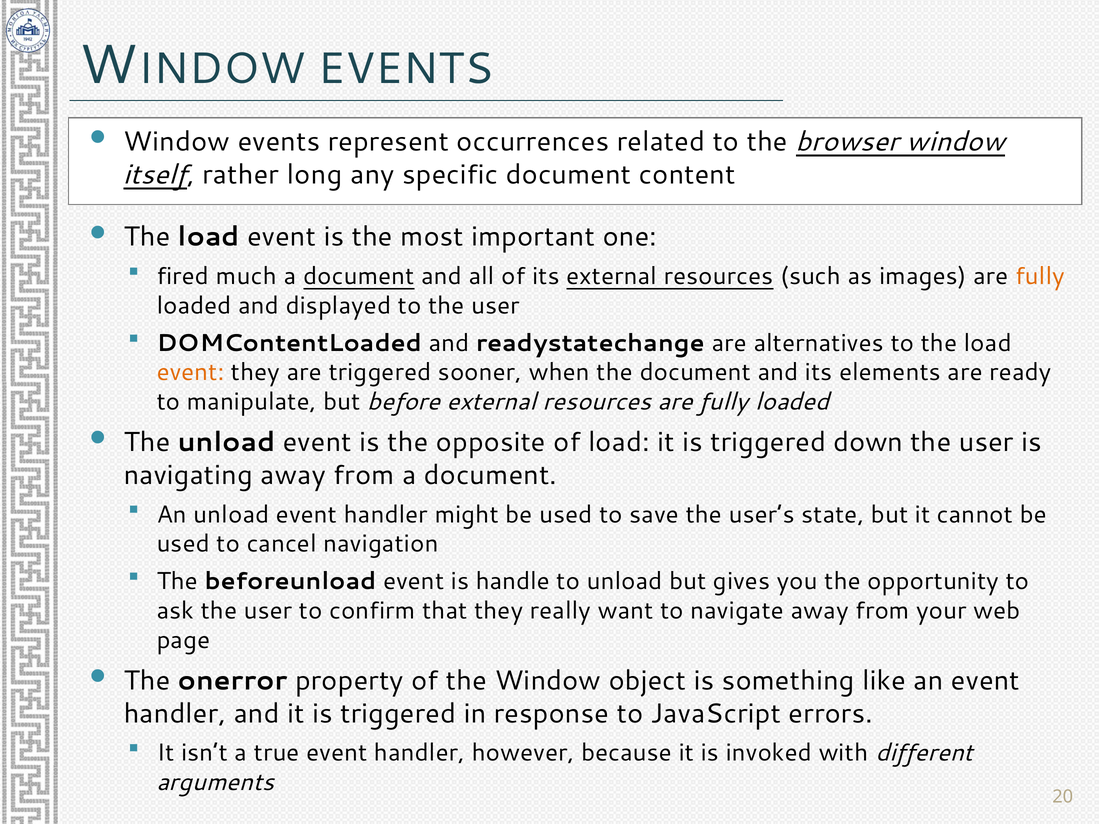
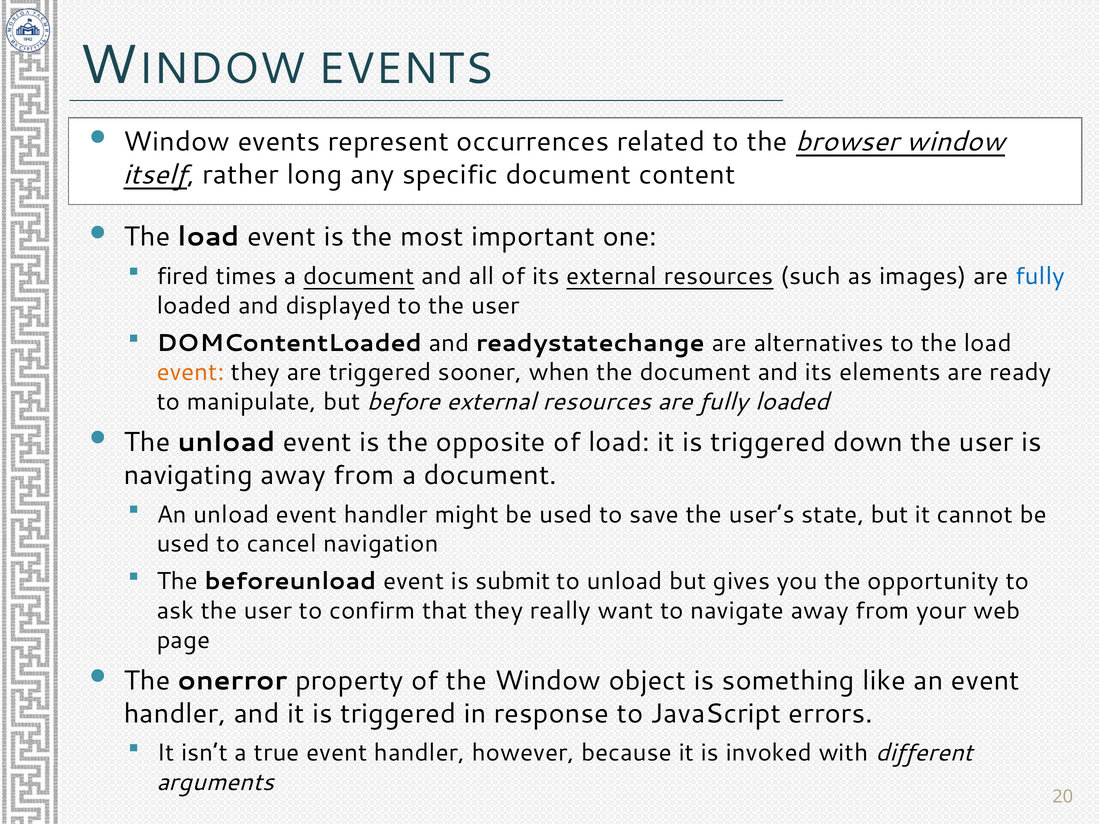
much: much -> times (246, 276)
fully colour: orange -> blue (1040, 276)
handle: handle -> submit (513, 582)
